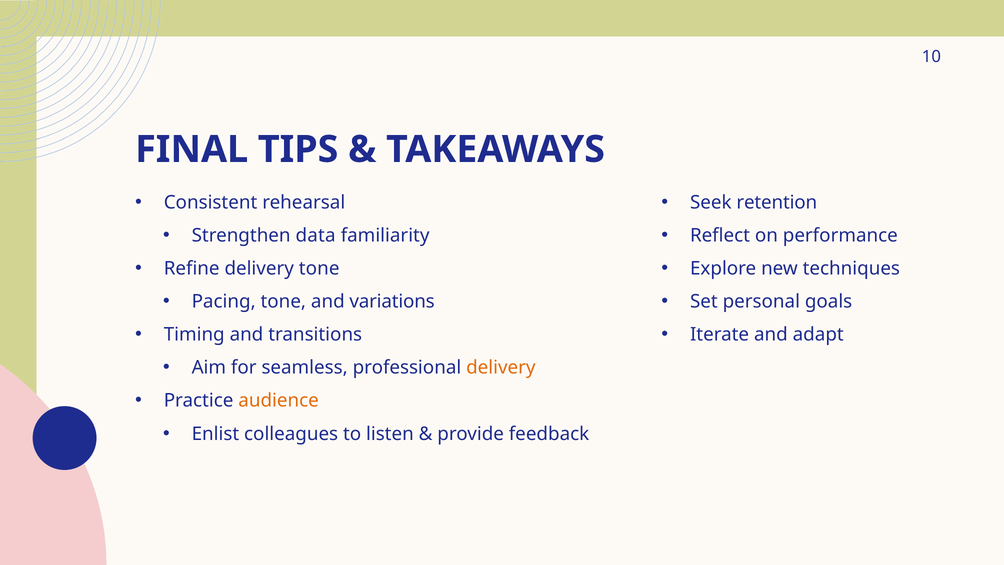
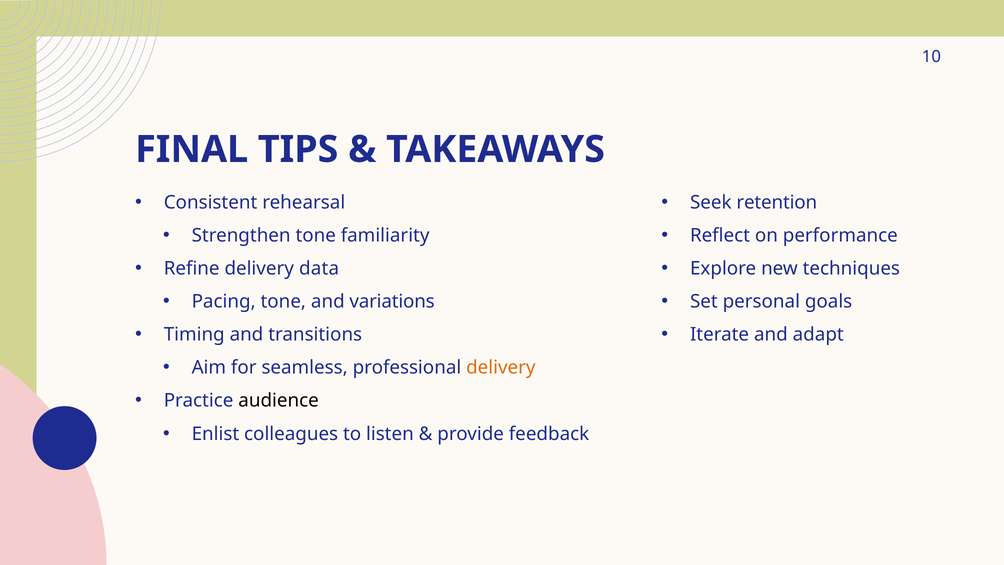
Strengthen data: data -> tone (316, 235)
delivery tone: tone -> data (319, 268)
audience colour: orange -> black (279, 401)
